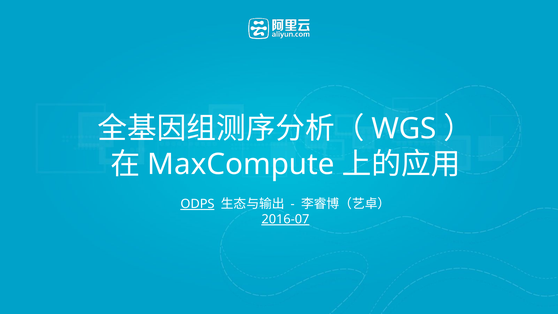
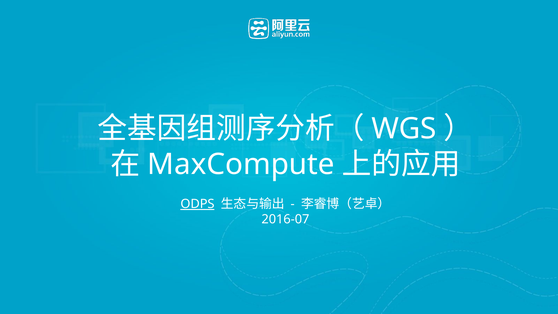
2016-07 underline: present -> none (285, 219)
